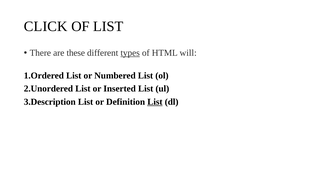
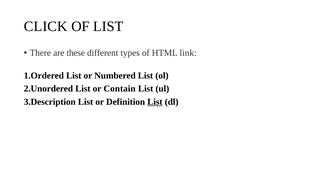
types underline: present -> none (130, 53)
will: will -> link (188, 53)
Inserted: Inserted -> Contain (120, 89)
